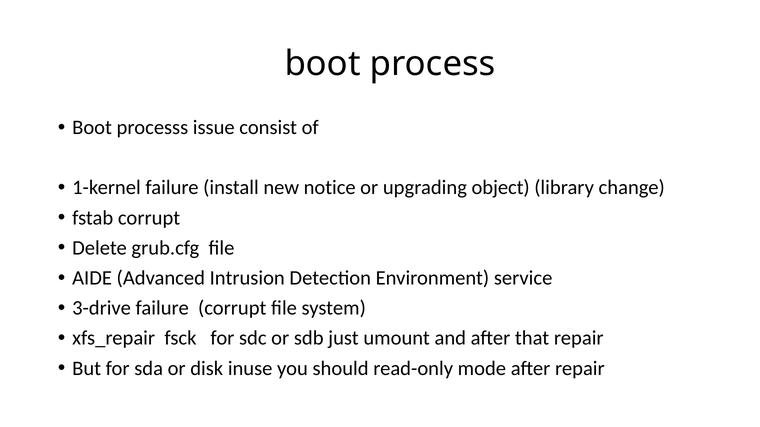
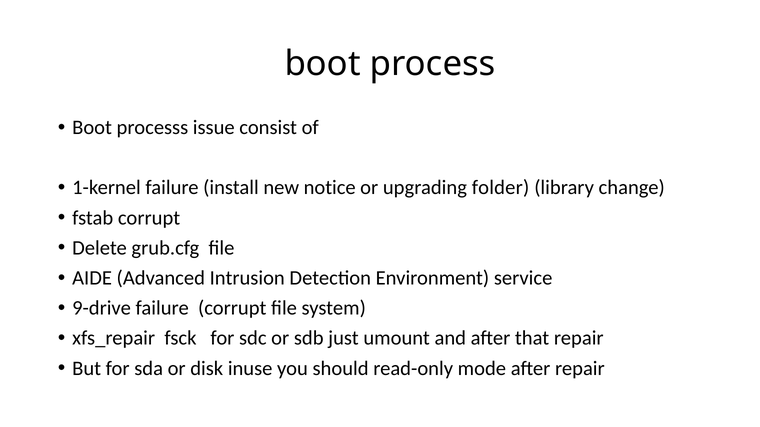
object: object -> folder (501, 188)
3-drive: 3-drive -> 9-drive (102, 308)
